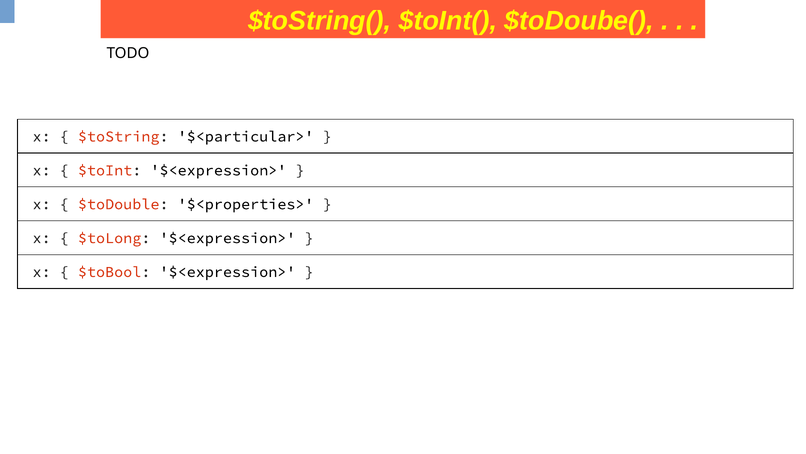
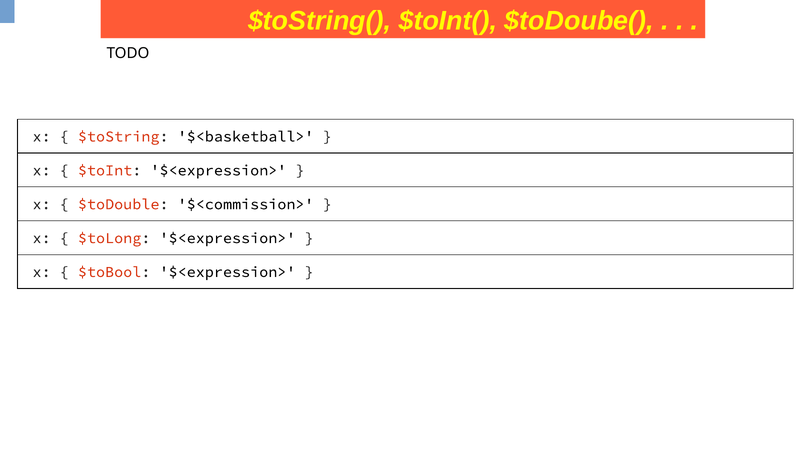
$<particular>: $<particular> -> $<basketball> (246, 136)
$<properties>: $<properties> -> $<commission> (246, 204)
